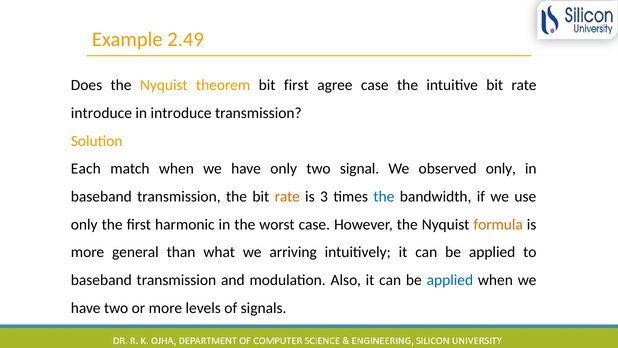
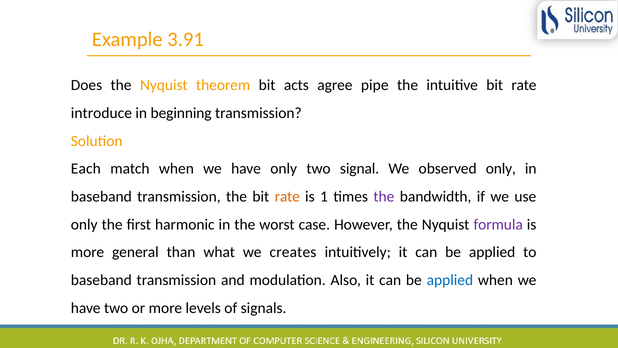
2.49: 2.49 -> 3.91 (186, 39)
bit first: first -> acts (296, 85)
agree case: case -> pipe (375, 85)
in introduce: introduce -> beginning (181, 113)
3: 3 -> 1 (324, 196)
the colour: blue -> purple (384, 196)
formula colour: orange -> purple (498, 224)
arriving: arriving -> creates (293, 252)
